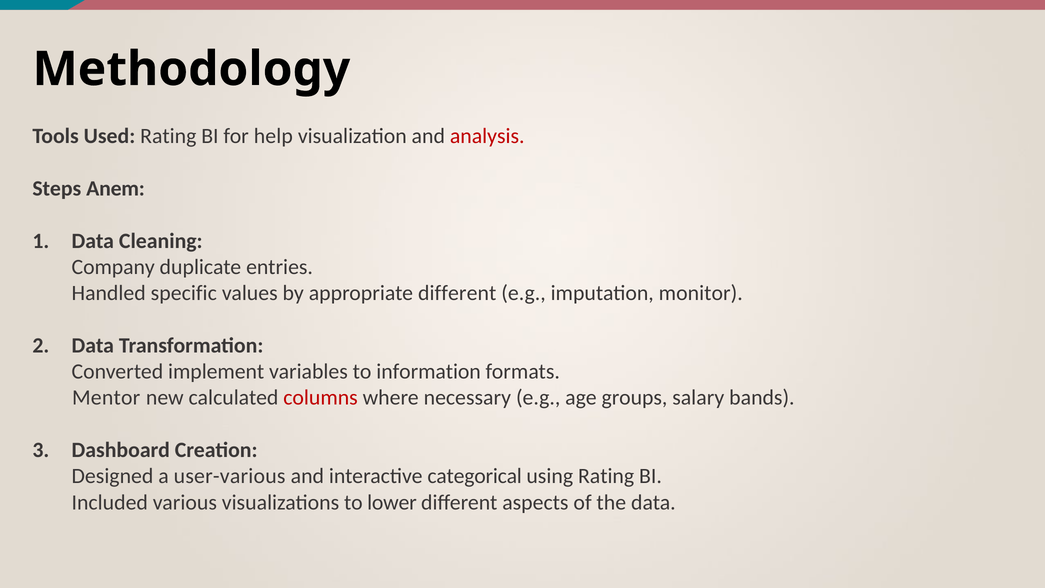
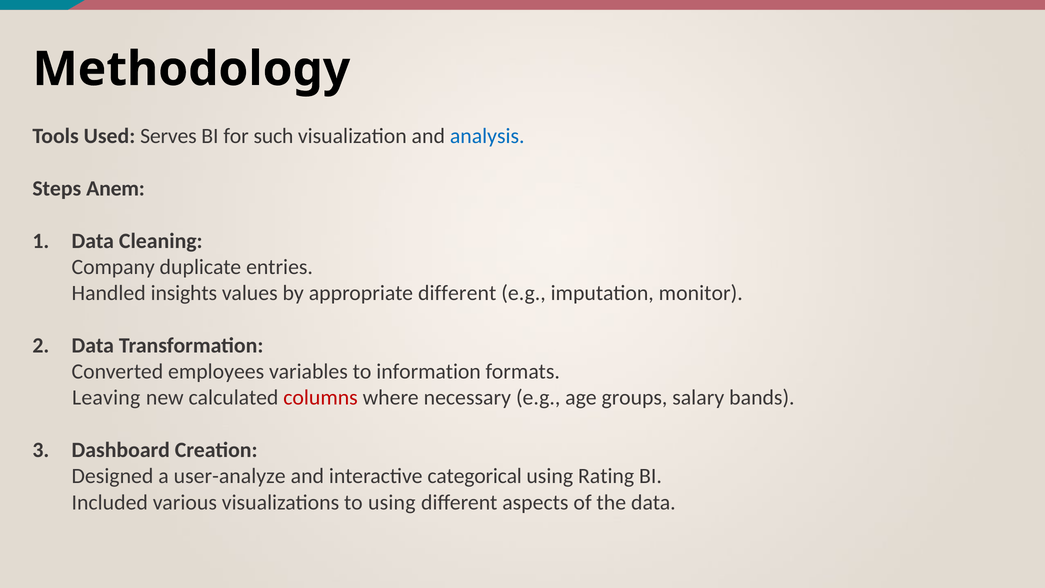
Used Rating: Rating -> Serves (168, 136)
help: help -> such (273, 136)
analysis colour: red -> blue (487, 136)
specific: specific -> insights (184, 293)
implement: implement -> employees (216, 371)
Mentor: Mentor -> Leaving (106, 398)
user-various: user-various -> user-analyze (230, 476)
to lower: lower -> using (392, 502)
